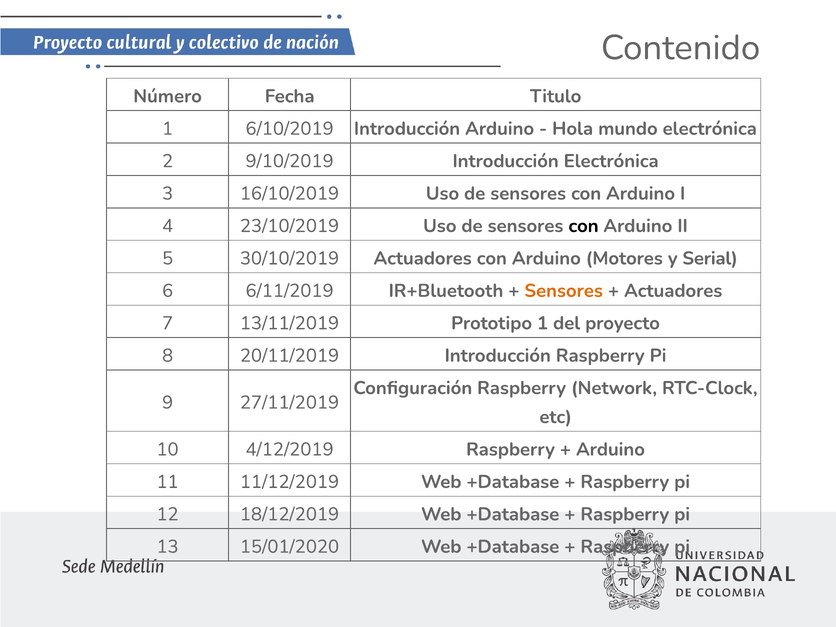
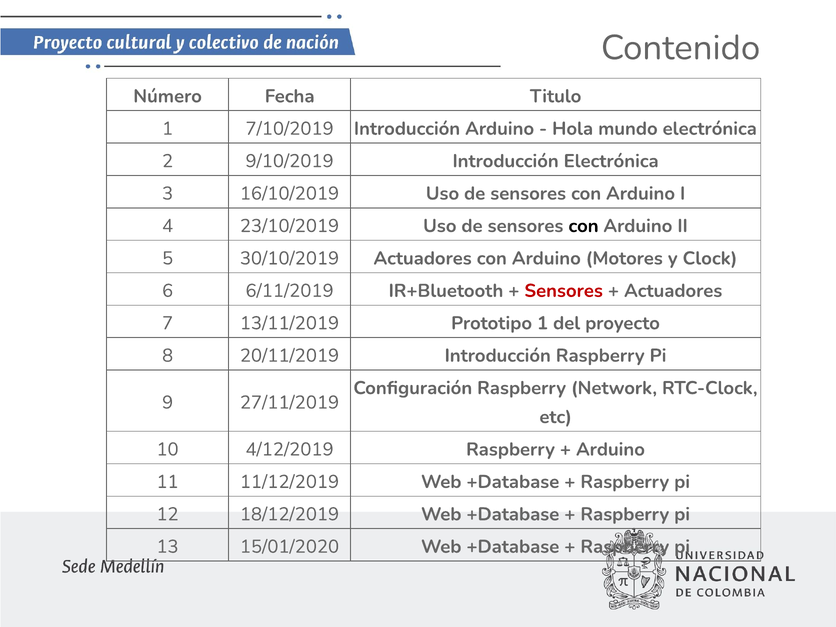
6/10/2019: 6/10/2019 -> 7/10/2019 (290, 129)
Serial: Serial -> Clock (710, 258)
Sensores colour: orange -> red (564, 291)
